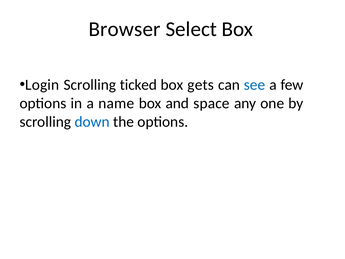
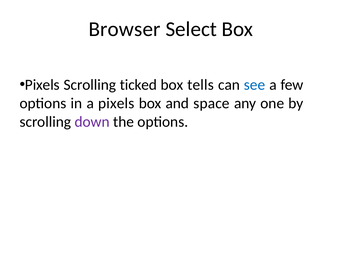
Login: Login -> Pixels (42, 85)
gets: gets -> tells (201, 85)
a name: name -> pixels (116, 103)
down colour: blue -> purple (92, 122)
